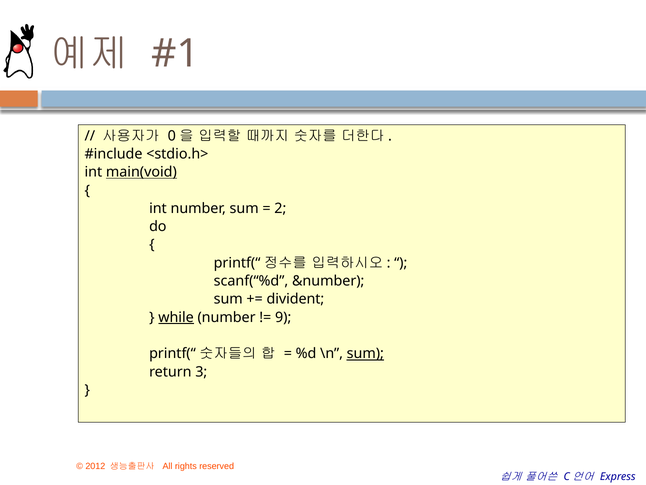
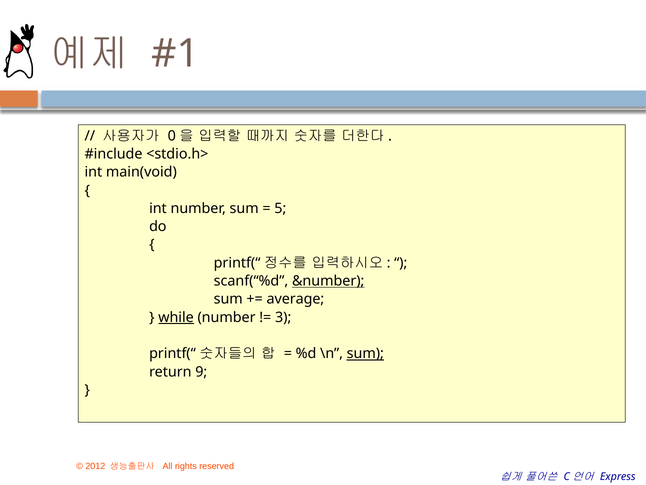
main(void underline: present -> none (141, 172)
2: 2 -> 5 (280, 208)
&number underline: none -> present (328, 281)
divident: divident -> average (295, 299)
9: 9 -> 3 (283, 317)
3: 3 -> 9 (201, 371)
